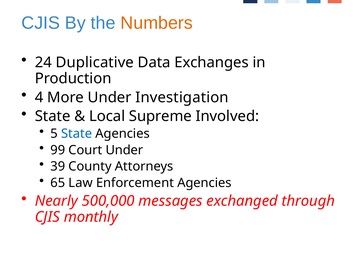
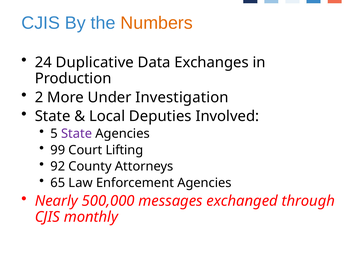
4: 4 -> 2 (39, 97)
Supreme: Supreme -> Deputies (160, 116)
State colour: blue -> purple (77, 133)
Court Under: Under -> Lifting (124, 150)
39: 39 -> 92 (58, 166)
